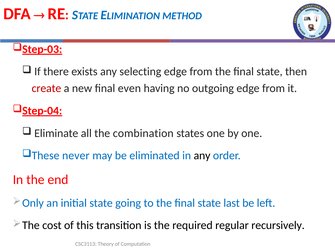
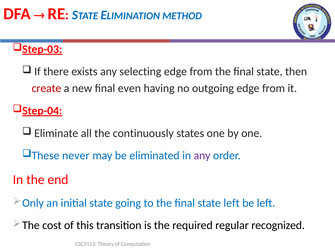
combination: combination -> continuously (143, 133)
any colour: black -> purple (202, 155)
state last: last -> left (232, 202)
recursively: recursively -> recognized (278, 225)
